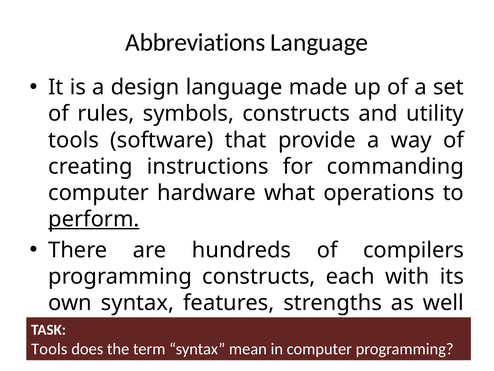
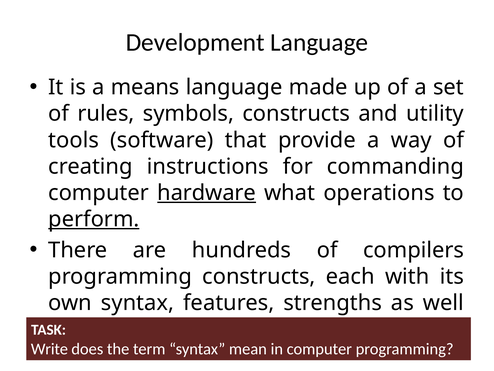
Abbreviations: Abbreviations -> Development (195, 43)
design: design -> means (145, 87)
hardware underline: none -> present (207, 193)
Tools: Tools -> Write (49, 349)
